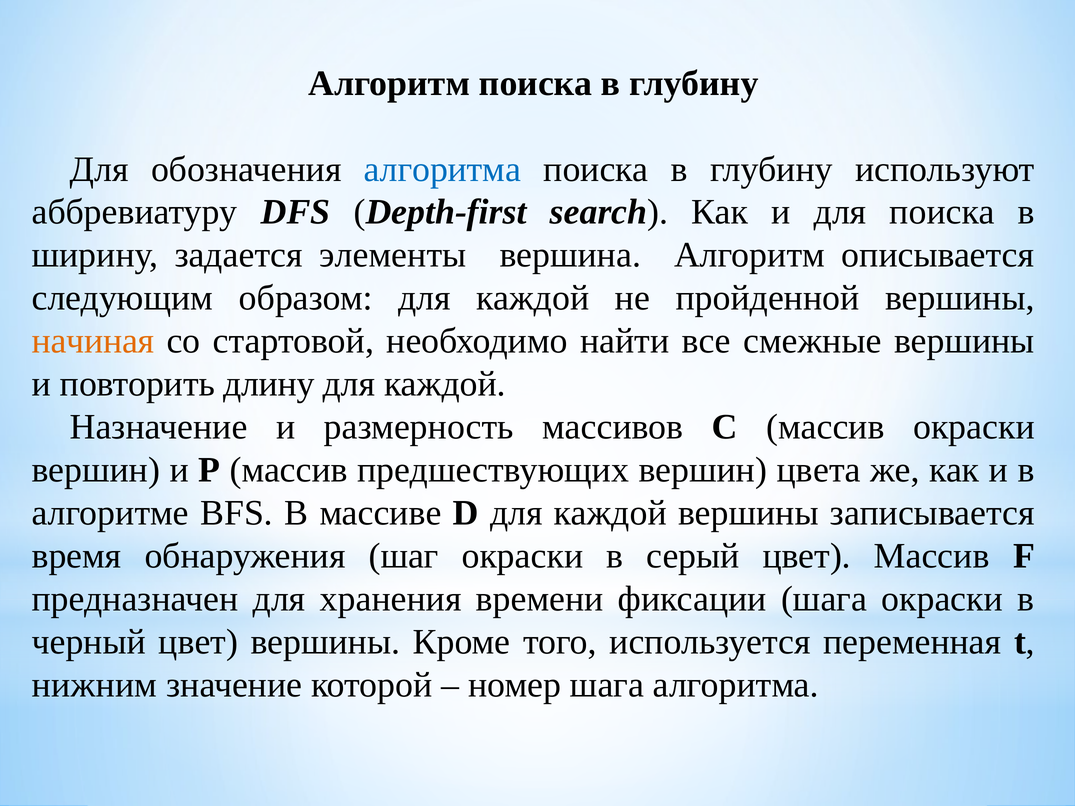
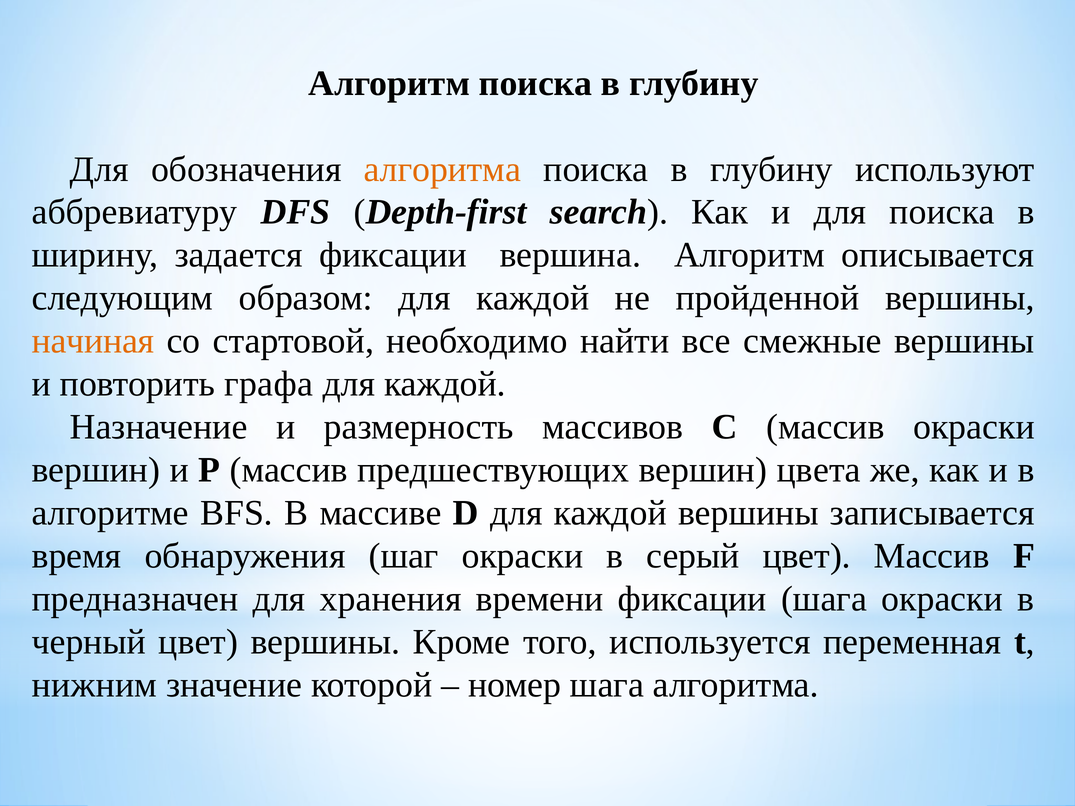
алгоритма colour: blue -> orange (442, 169)
задается элементы: элементы -> фиксации (393, 255)
длину: длину -> графа (269, 384)
